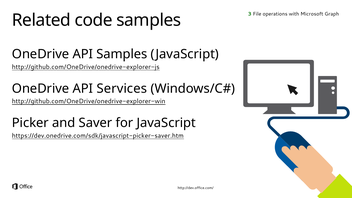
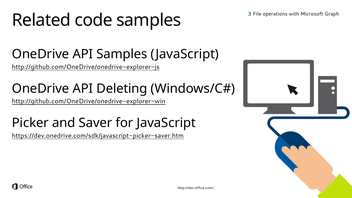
Services: Services -> Deleting (122, 89)
